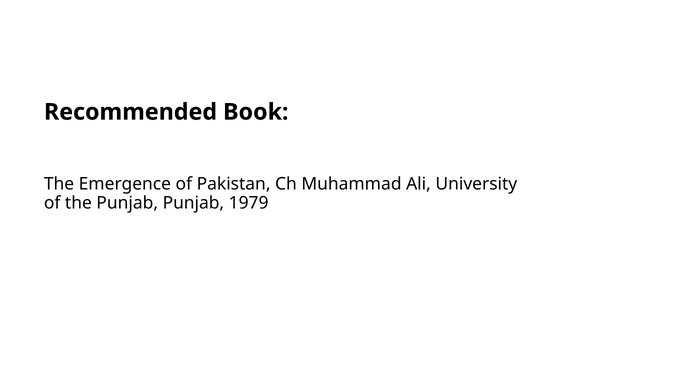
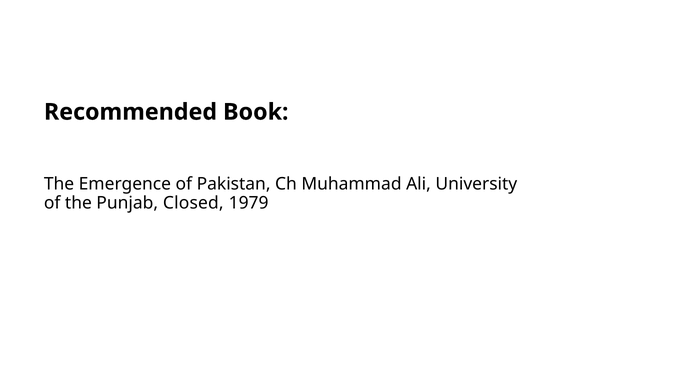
Punjab Punjab: Punjab -> Closed (193, 203)
